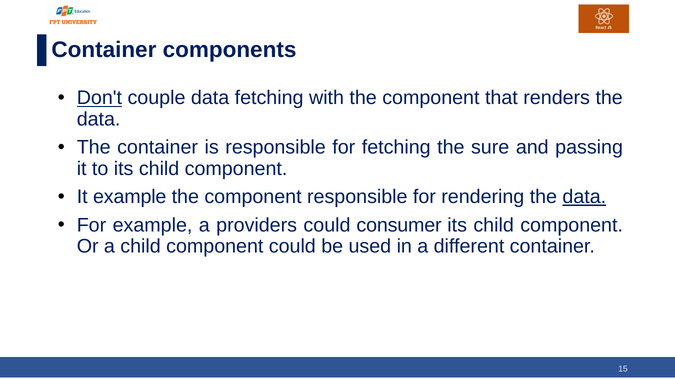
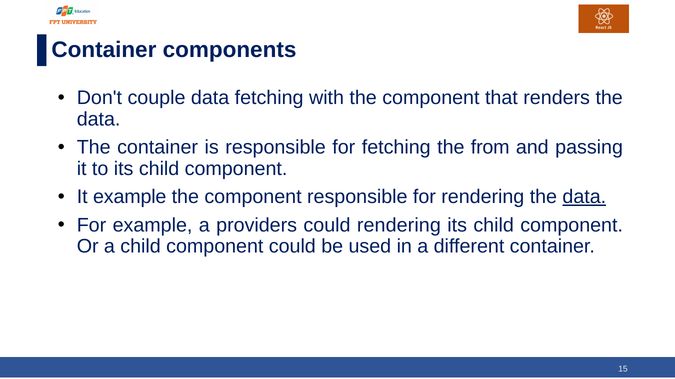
Don't underline: present -> none (99, 98)
sure: sure -> from (490, 148)
could consumer: consumer -> rendering (399, 226)
